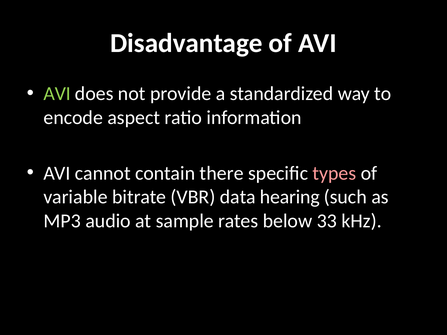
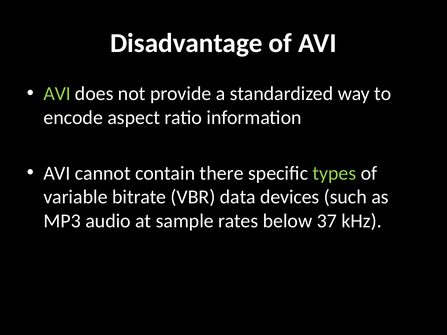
types colour: pink -> light green (334, 173)
hearing: hearing -> devices (290, 197)
33: 33 -> 37 (327, 221)
